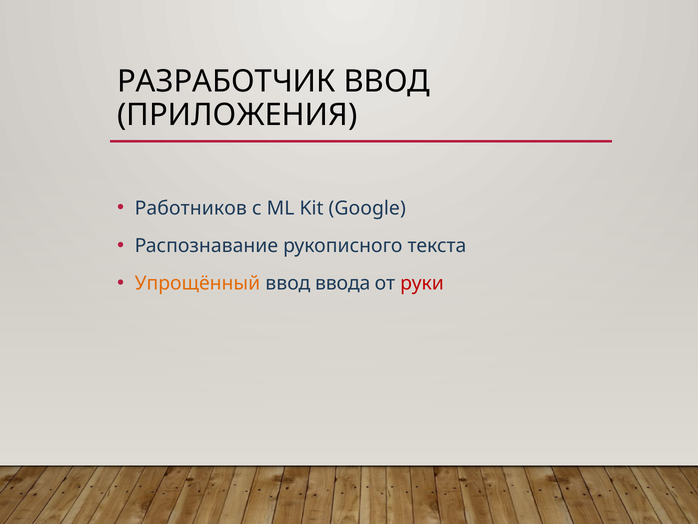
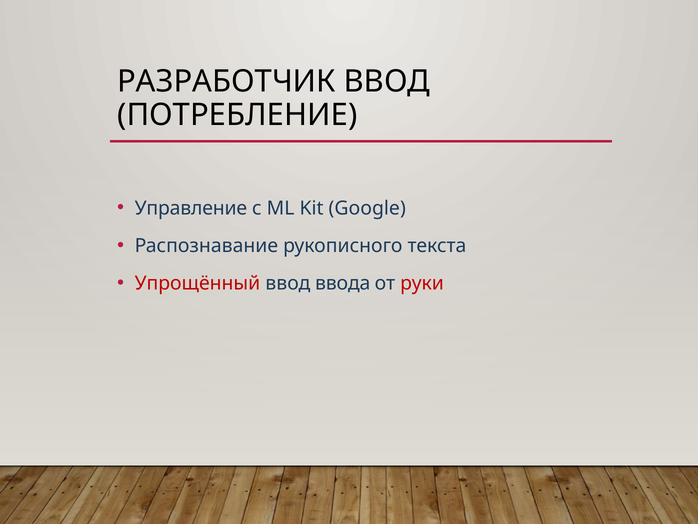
ПРИЛОЖЕНИЯ: ПРИЛОЖЕНИЯ -> ПОТРЕБЛЕНИЕ (237, 115)
Работников: Работников -> Управление (191, 208)
Упрощённый colour: orange -> red (197, 283)
